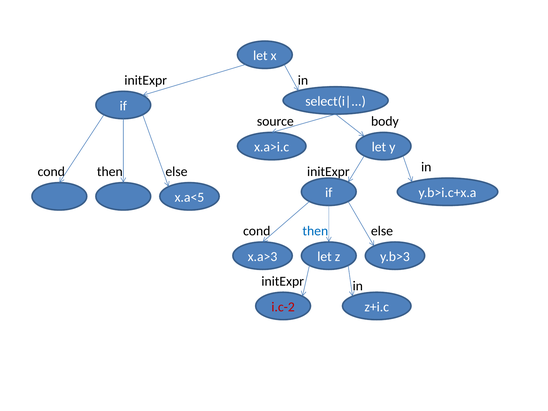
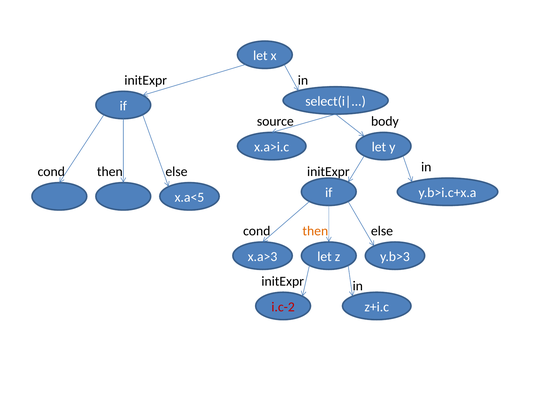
then colour: blue -> orange (315, 231)
